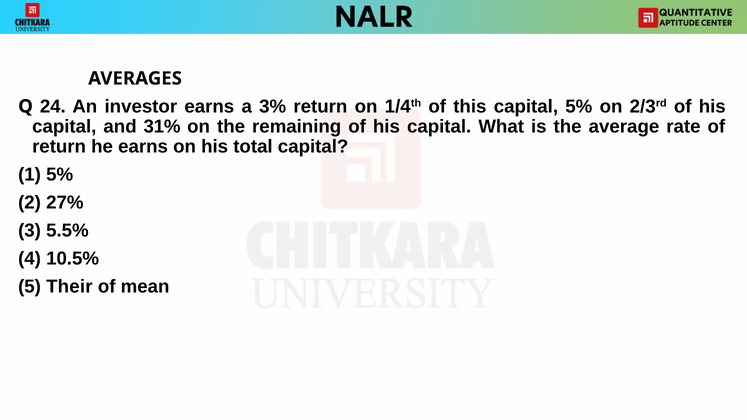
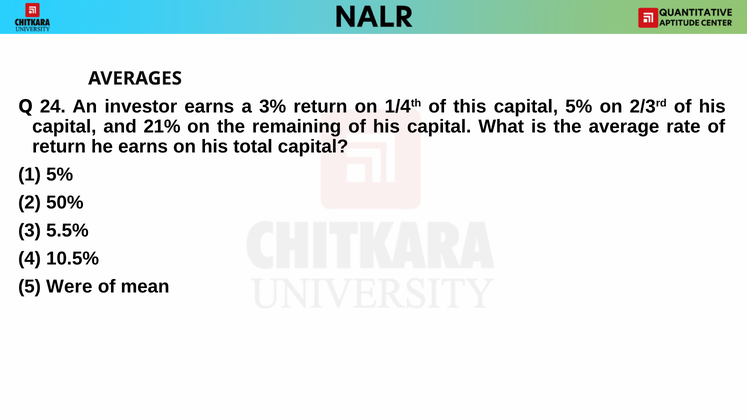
31%: 31% -> 21% (162, 127)
27%: 27% -> 50% (65, 203)
Their: Their -> Were (69, 286)
